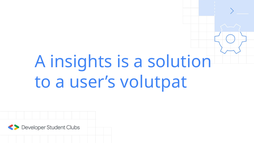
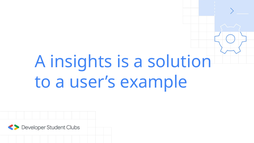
volutpat: volutpat -> example (154, 82)
